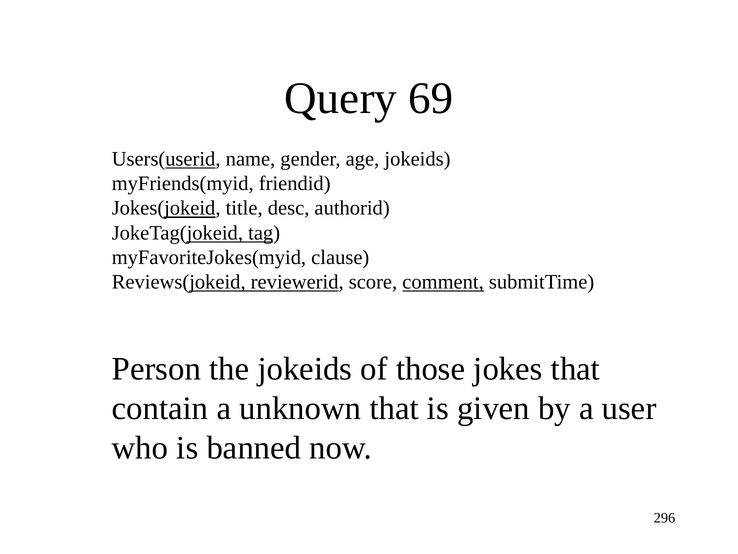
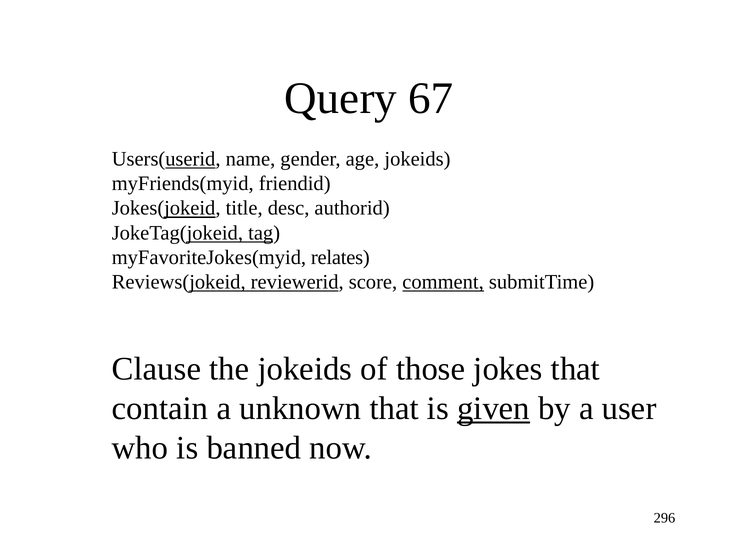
69: 69 -> 67 (431, 98)
clause: clause -> relates (340, 257)
Person: Person -> Clause (156, 369)
given underline: none -> present (493, 408)
